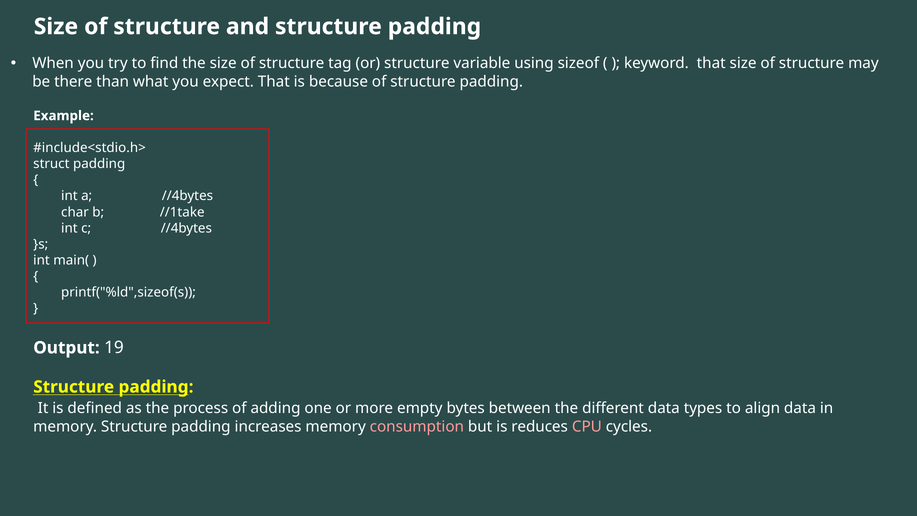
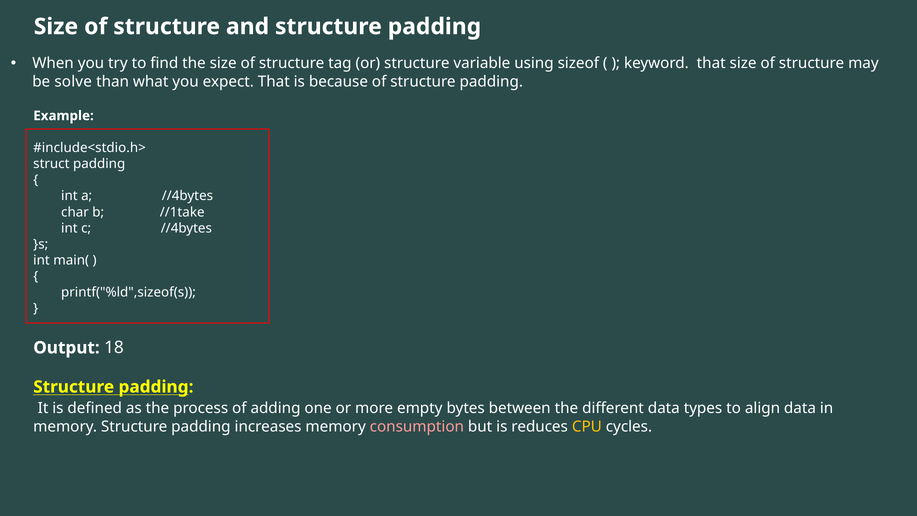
there: there -> solve (73, 82)
19: 19 -> 18 (114, 348)
CPU colour: pink -> yellow (587, 427)
